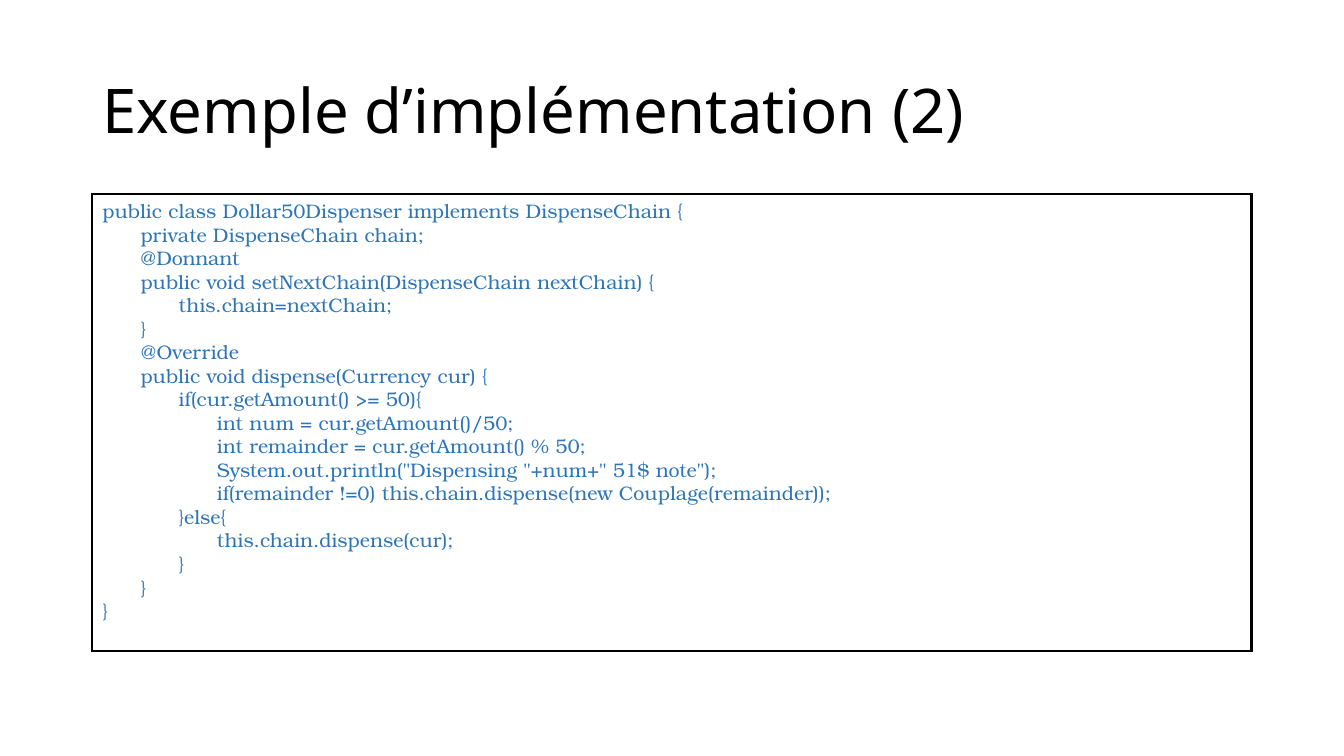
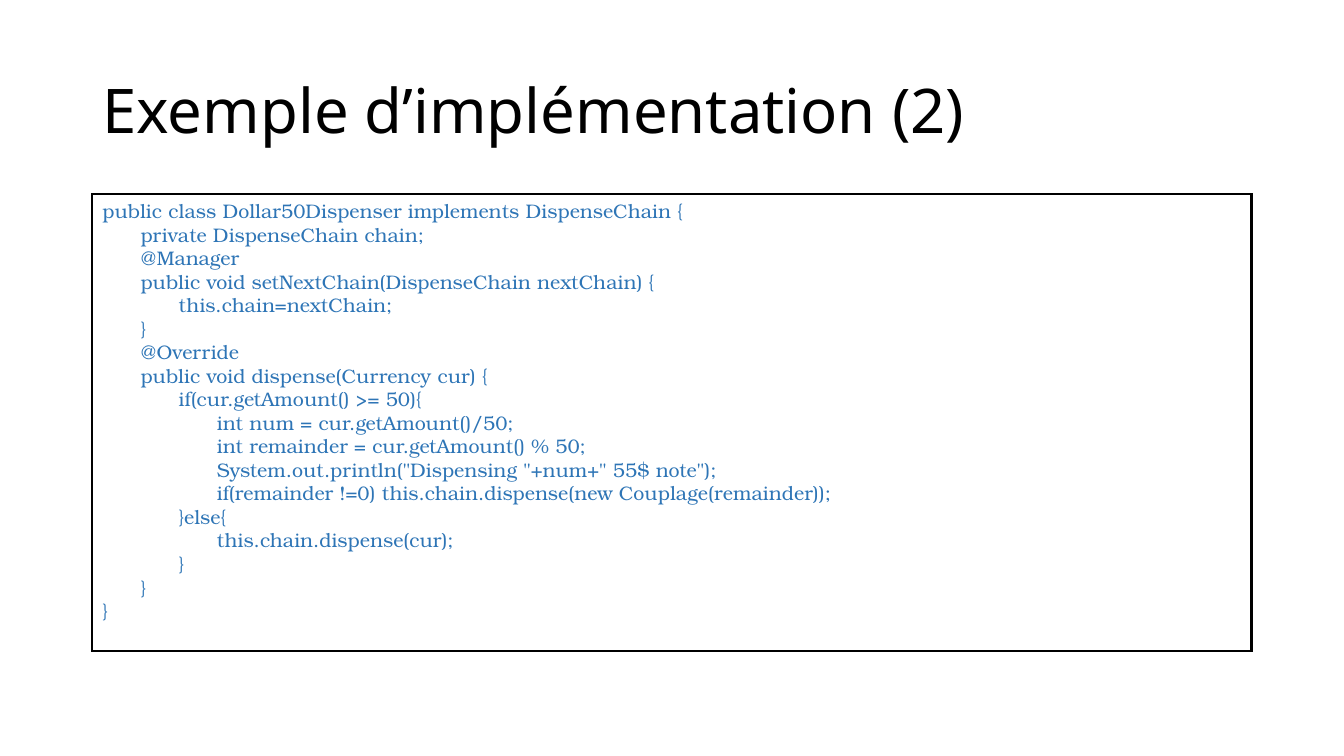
@Donnant: @Donnant -> @Manager (190, 259)
51$: 51$ -> 55$ (631, 471)
